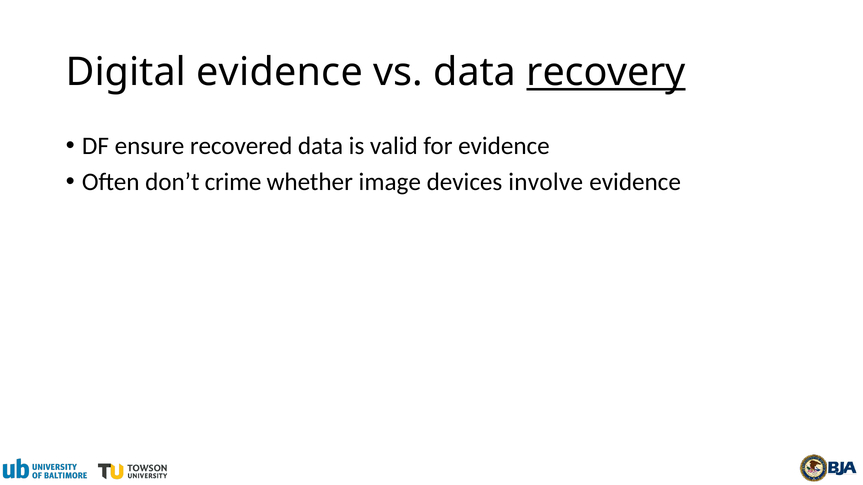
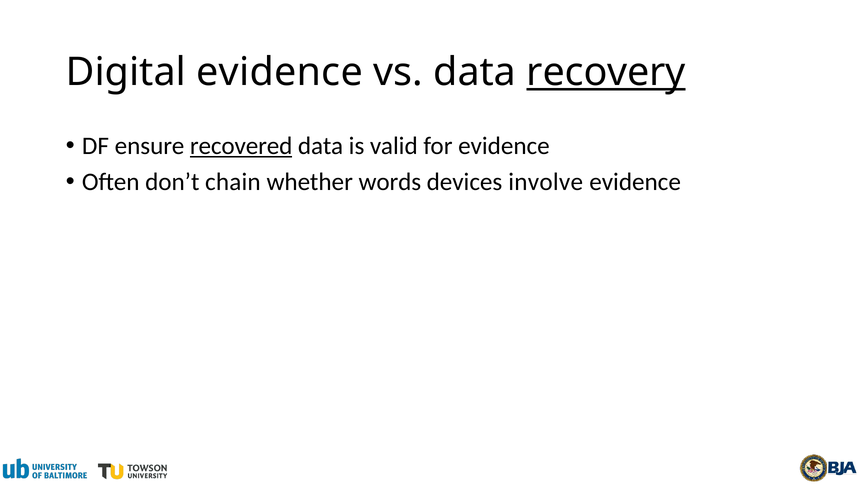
recovered underline: none -> present (241, 146)
crime: crime -> chain (233, 182)
image: image -> words (390, 182)
